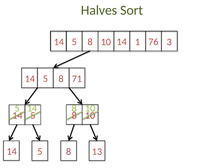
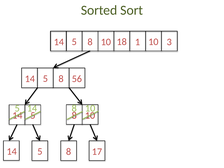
Halves: Halves -> Sorted (99, 10)
5 76: 76 -> 10 (153, 42)
8 14: 14 -> 18 (122, 42)
71: 71 -> 56 (77, 79)
13: 13 -> 17 (97, 152)
